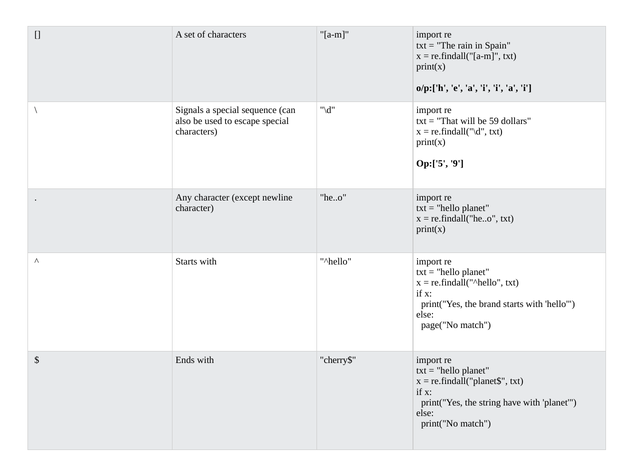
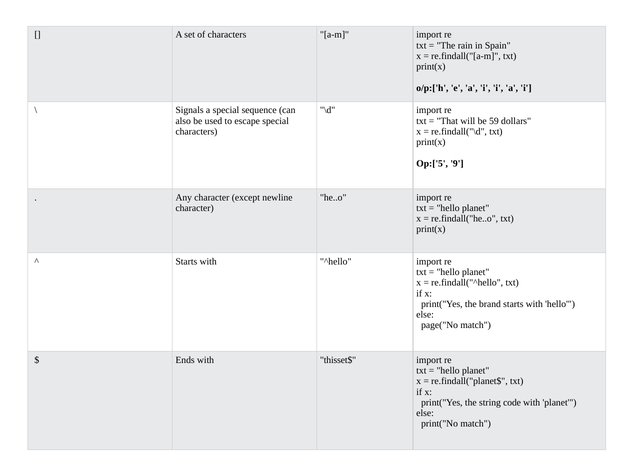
cherry$: cherry$ -> thisset$ (338, 360)
have: have -> code (512, 402)
